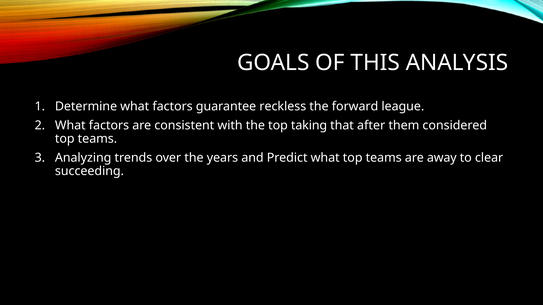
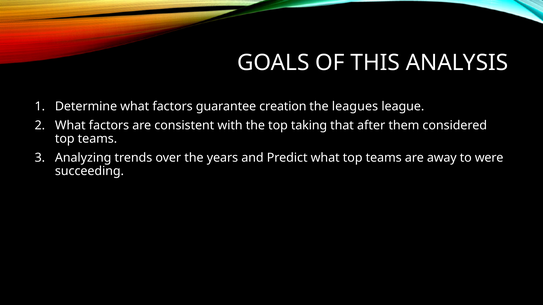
reckless: reckless -> creation (283, 106)
forward: forward -> leagues (355, 106)
clear: clear -> were (489, 158)
